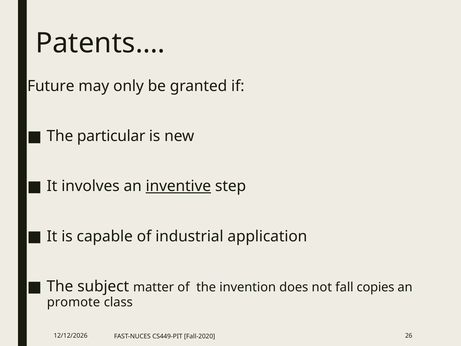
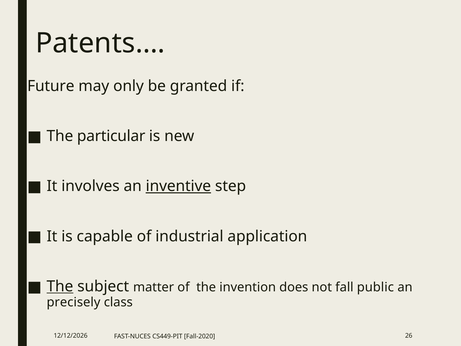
The underline: none -> present (60, 286)
copies: copies -> public (375, 287)
promote: promote -> precisely (74, 302)
